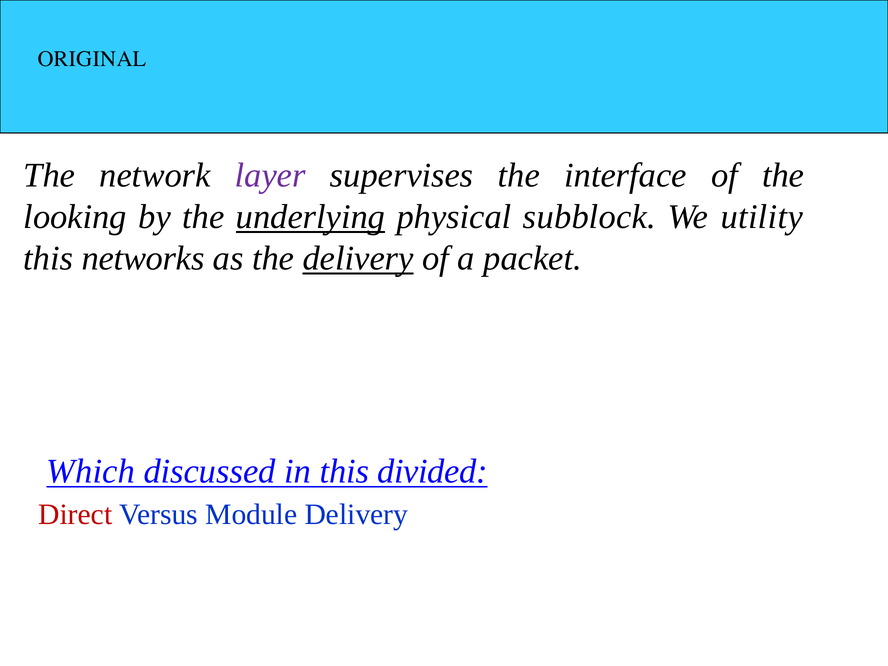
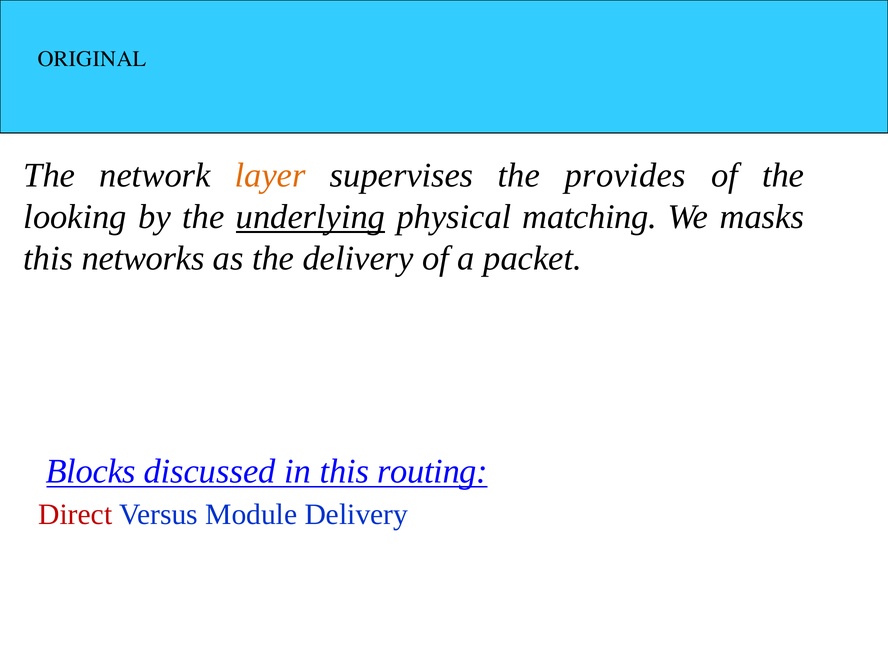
layer colour: purple -> orange (270, 176)
interface: interface -> provides (625, 176)
subblock: subblock -> matching (590, 217)
utility: utility -> masks (762, 217)
delivery underline: present -> none (358, 258)
Which: Which -> Blocks (91, 471)
divided: divided -> routing (432, 471)
